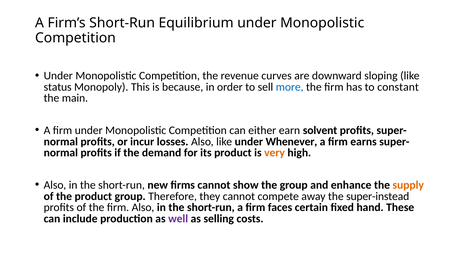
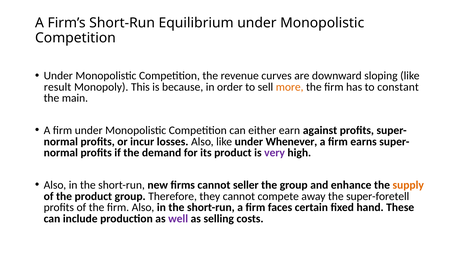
status: status -> result (58, 87)
more colour: blue -> orange (290, 87)
solvent: solvent -> against (320, 130)
very colour: orange -> purple (275, 153)
show: show -> seller (246, 185)
super-instead: super-instead -> super-foretell (378, 196)
